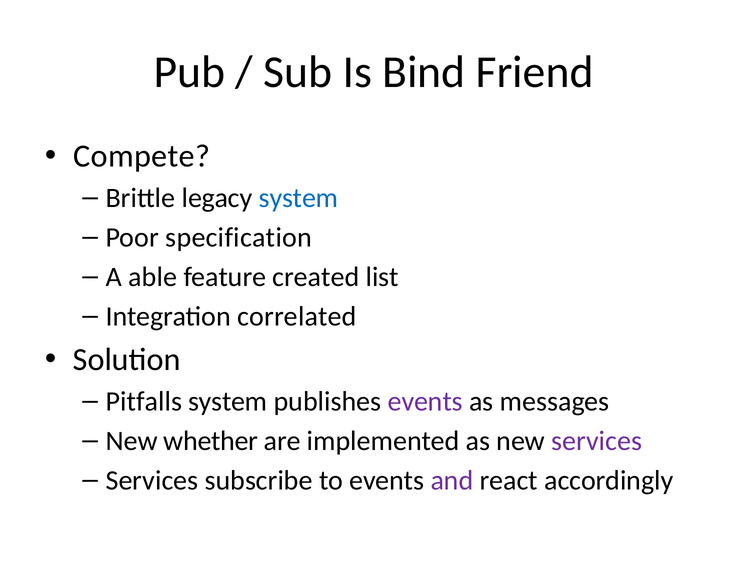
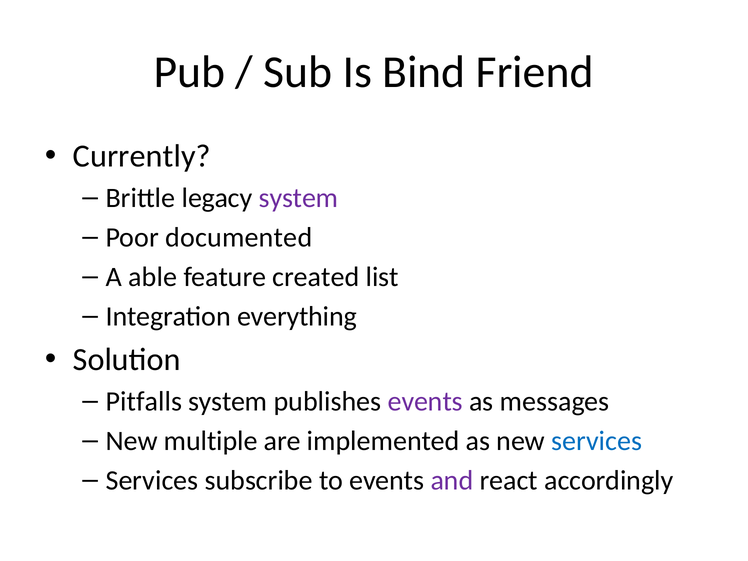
Compete: Compete -> Currently (142, 156)
system colour: blue -> purple (299, 198)
specification: specification -> documented (239, 237)
correlated: correlated -> everything (297, 317)
whether: whether -> multiple (211, 441)
services colour: purple -> blue (597, 441)
